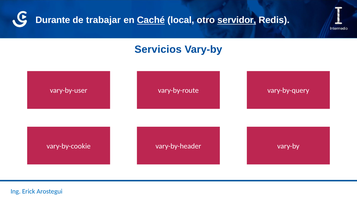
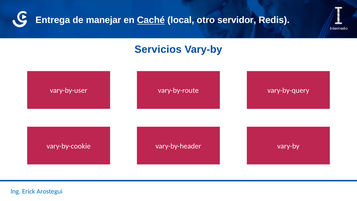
Durante: Durante -> Entrega (53, 20)
trabajar: trabajar -> manejar (104, 20)
servidor underline: present -> none (237, 20)
